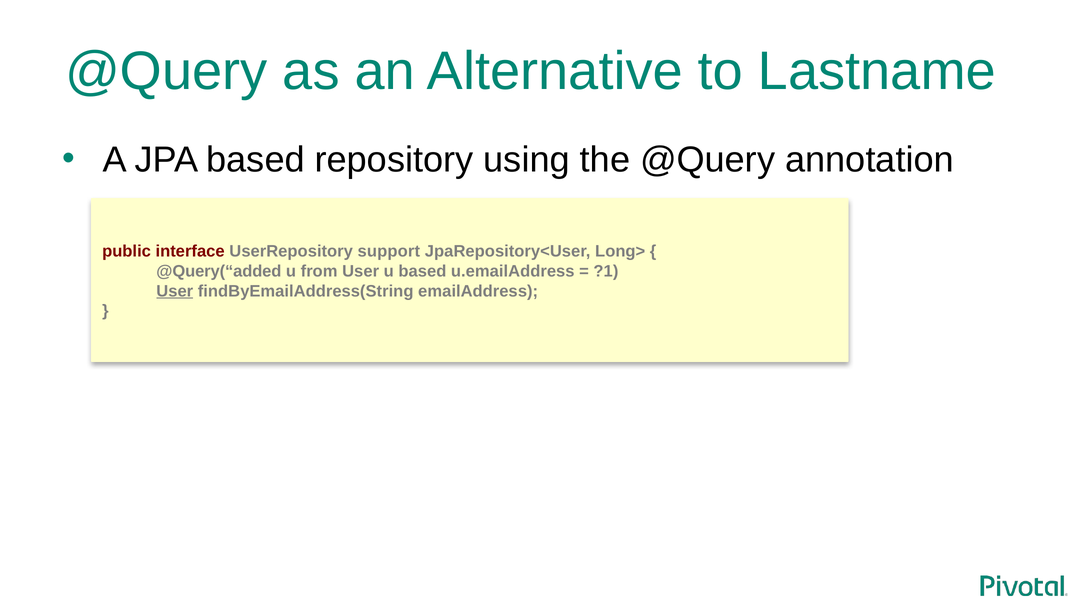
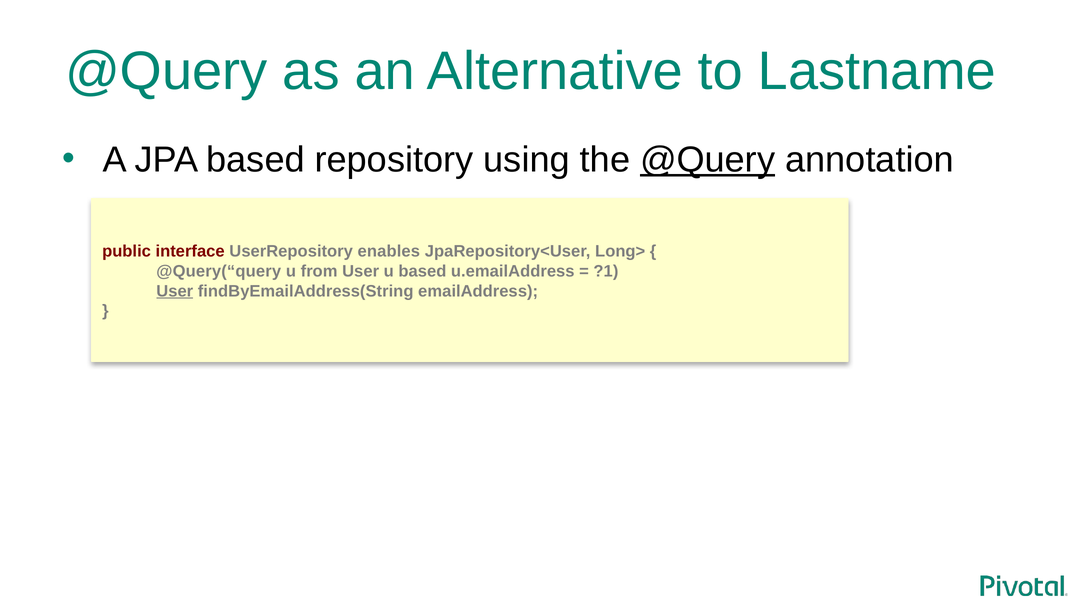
@Query underline: none -> present (708, 160)
support: support -> enables (389, 251)
@Query(“added: @Query(“added -> @Query(“query (219, 271)
